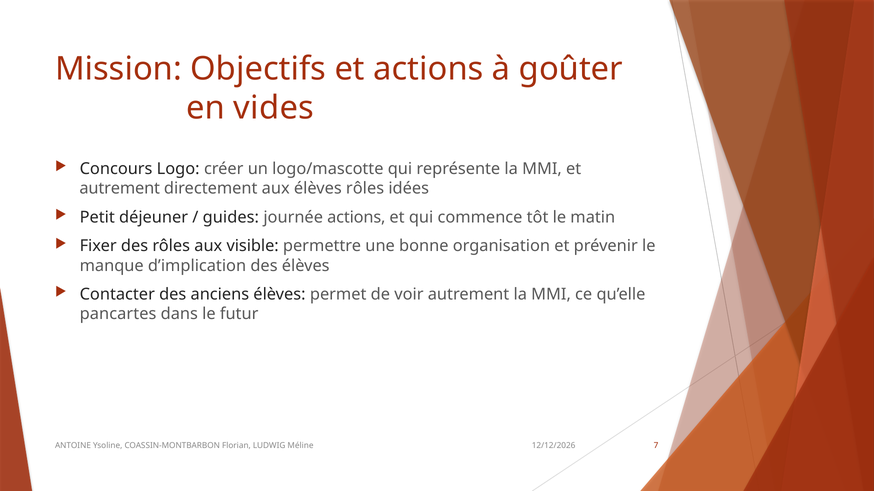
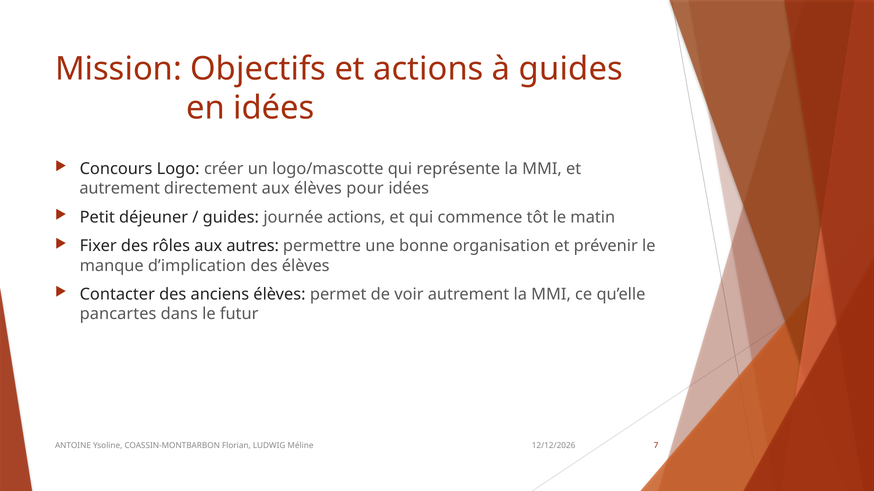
à goûter: goûter -> guides (571, 69)
en vides: vides -> idées (274, 108)
élèves rôles: rôles -> pour (365, 189)
visible: visible -> autres (253, 246)
